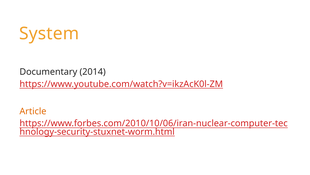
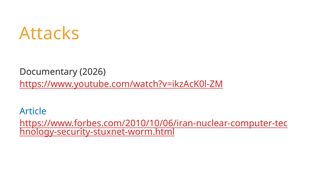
System: System -> Attacks (49, 33)
2014: 2014 -> 2026 (93, 72)
Article colour: orange -> blue (33, 111)
